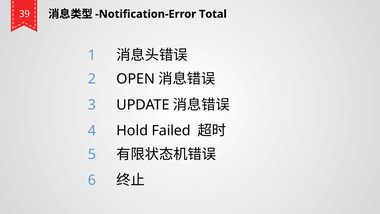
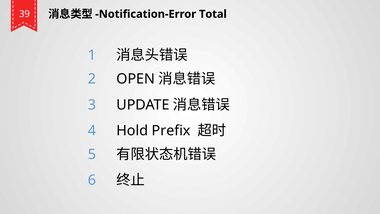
Failed: Failed -> Prefix (171, 130)
